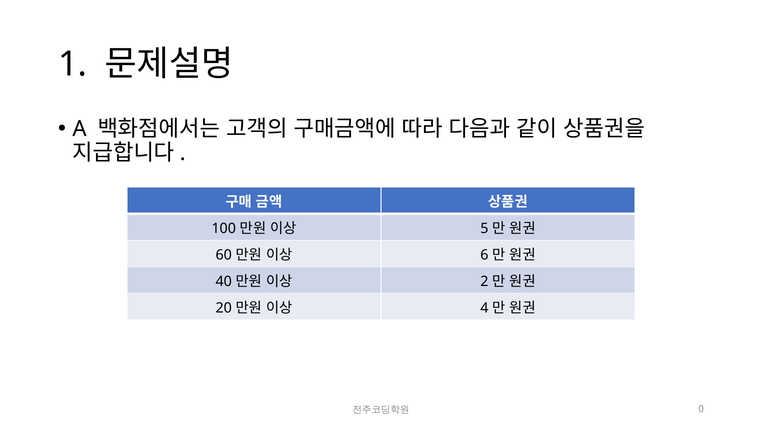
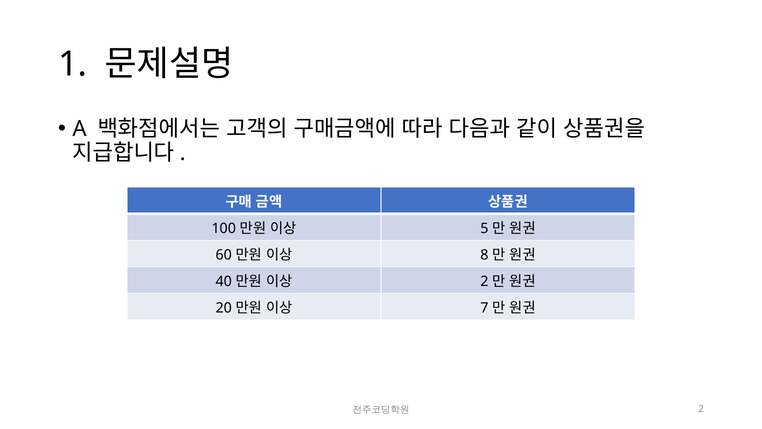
6: 6 -> 8 (484, 255)
4: 4 -> 7 (484, 308)
0: 0 -> 2 (701, 409)
